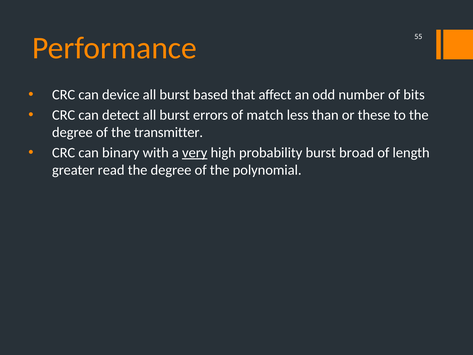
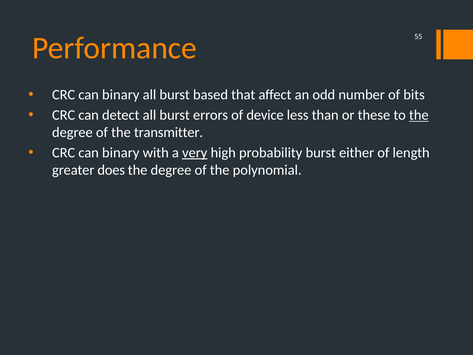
device: device -> binary (121, 95)
match: match -> device (265, 115)
the underline: none -> present (419, 115)
broad: broad -> either (357, 153)
read: read -> does (111, 170)
